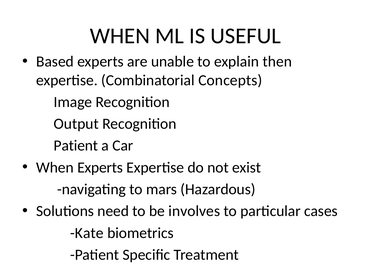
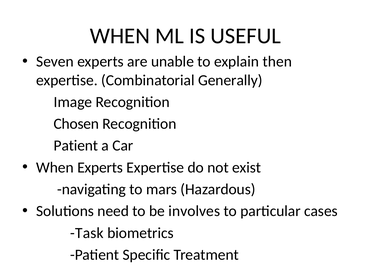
Based: Based -> Seven (55, 62)
Concepts: Concepts -> Generally (230, 80)
Output: Output -> Chosen (76, 124)
Kate: Kate -> Task (87, 233)
